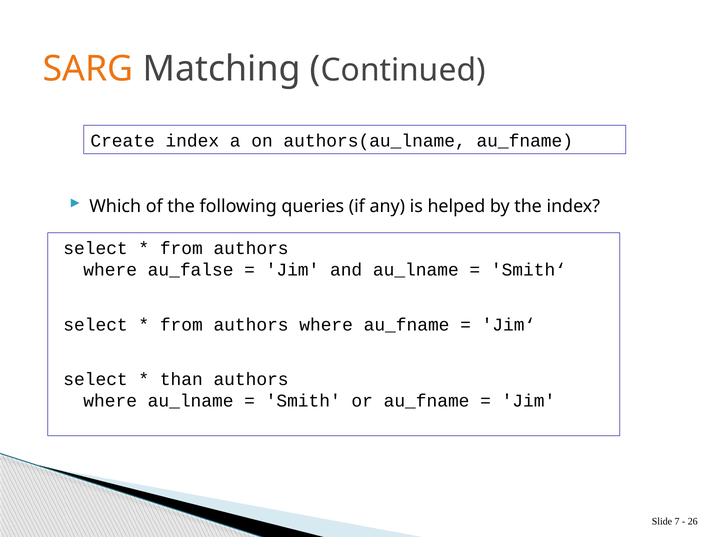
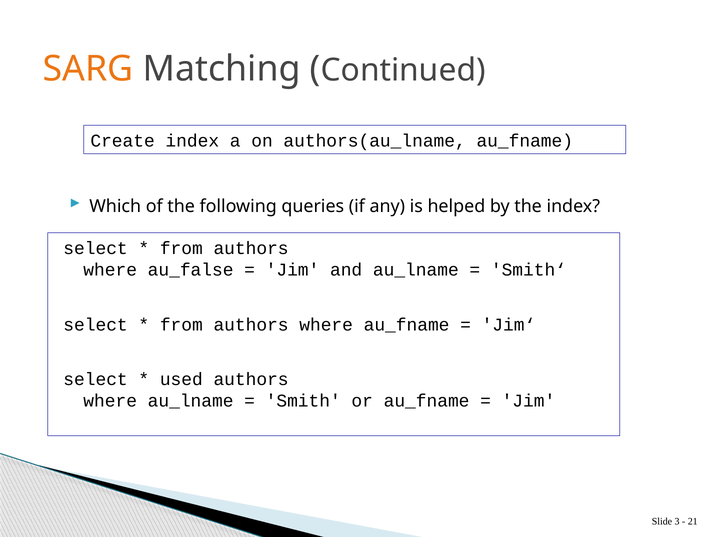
than: than -> used (181, 379)
7: 7 -> 3 (677, 521)
26: 26 -> 21 (693, 521)
